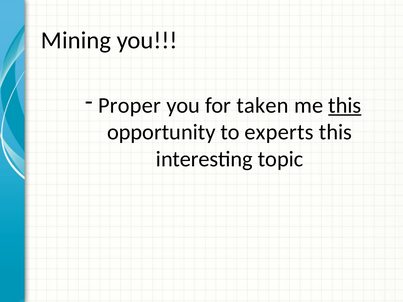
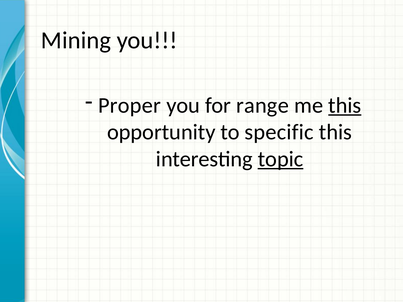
taken: taken -> range (262, 105)
experts: experts -> specific (279, 132)
topic underline: none -> present (281, 159)
